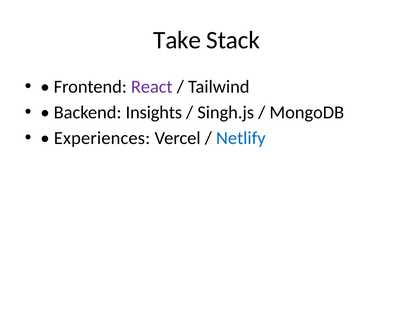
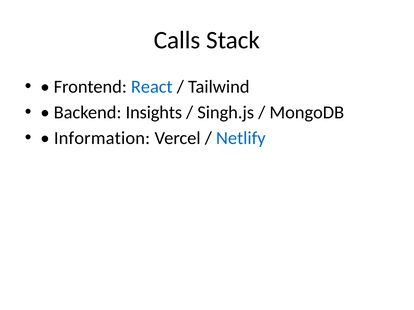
Take: Take -> Calls (177, 40)
React colour: purple -> blue (152, 87)
Experiences: Experiences -> Information (102, 138)
